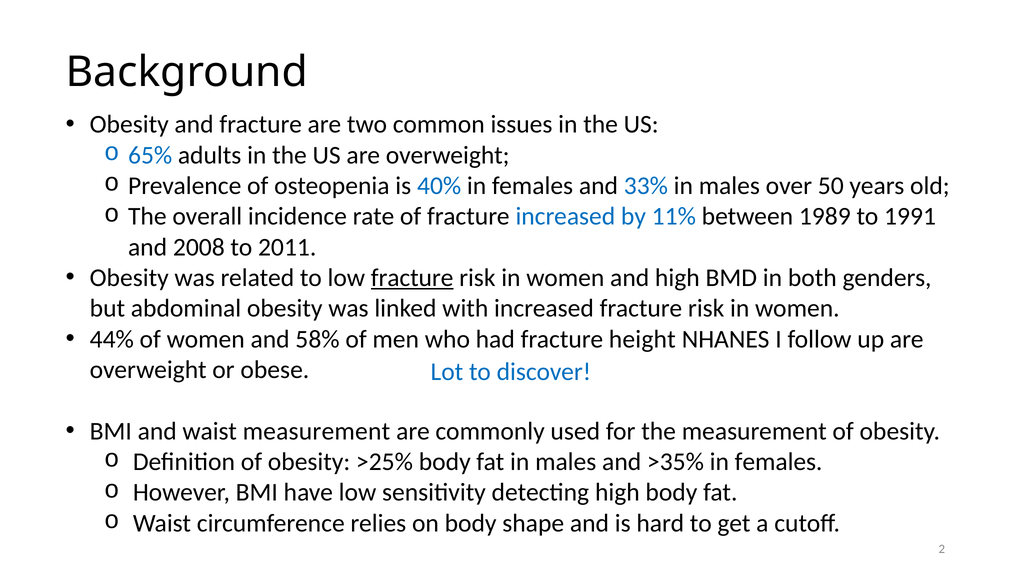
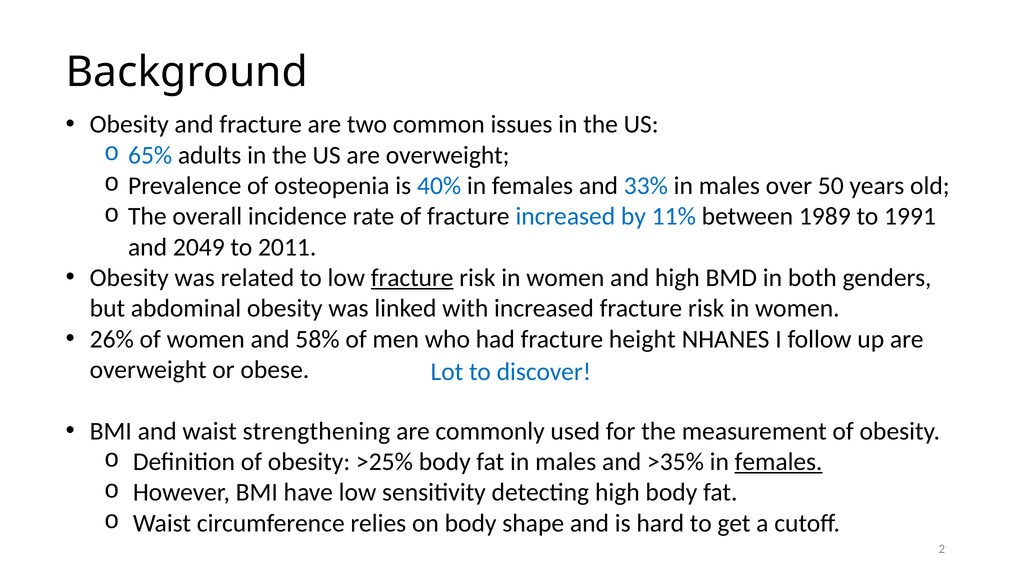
2008: 2008 -> 2049 (199, 247)
44%: 44% -> 26% (112, 339)
waist measurement: measurement -> strengthening (316, 432)
females underline: none -> present (779, 462)
